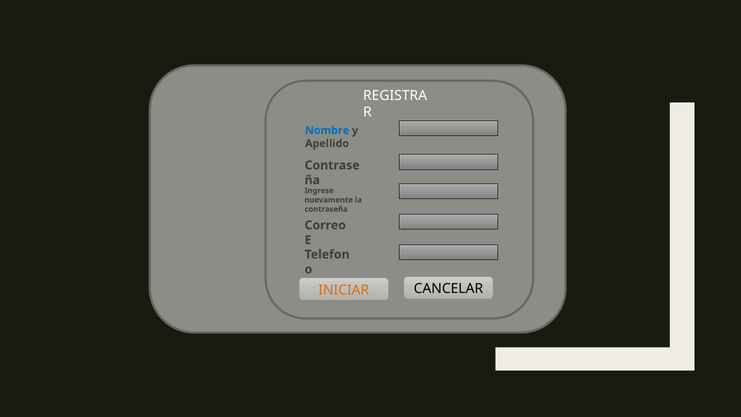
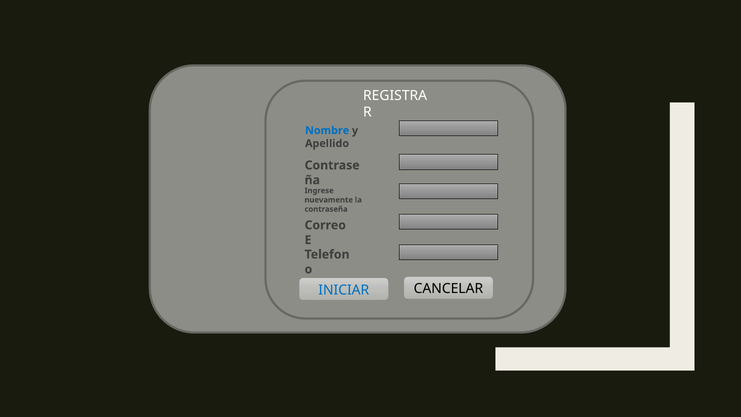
INICIAR colour: orange -> blue (344, 290)
